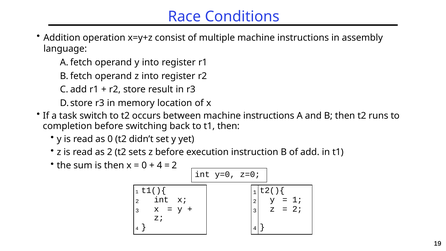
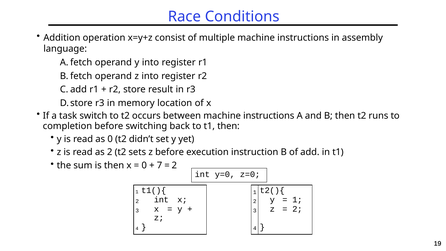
4: 4 -> 7 (160, 165)
